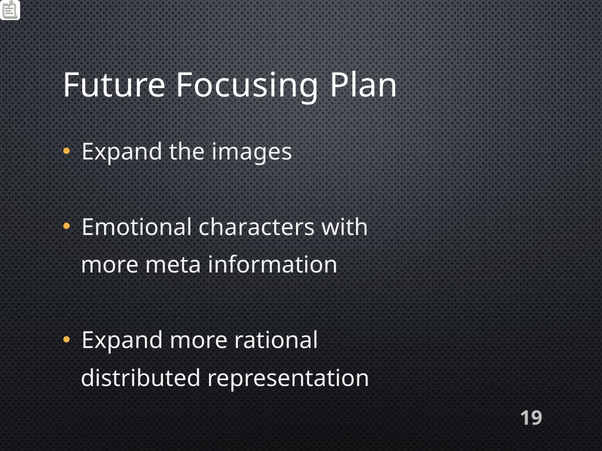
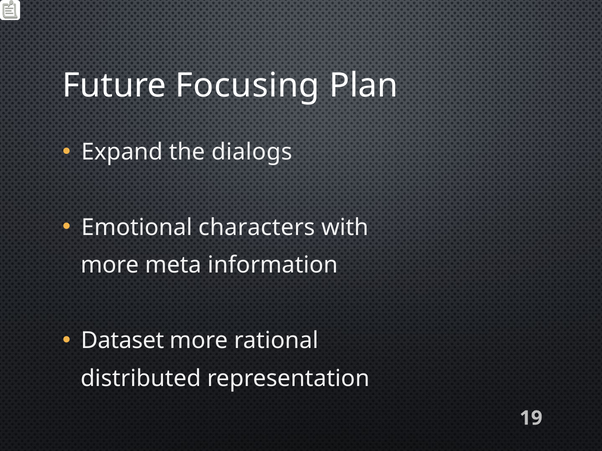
images: images -> dialogs (252, 152)
Expand: Expand -> Dataset (122, 341)
